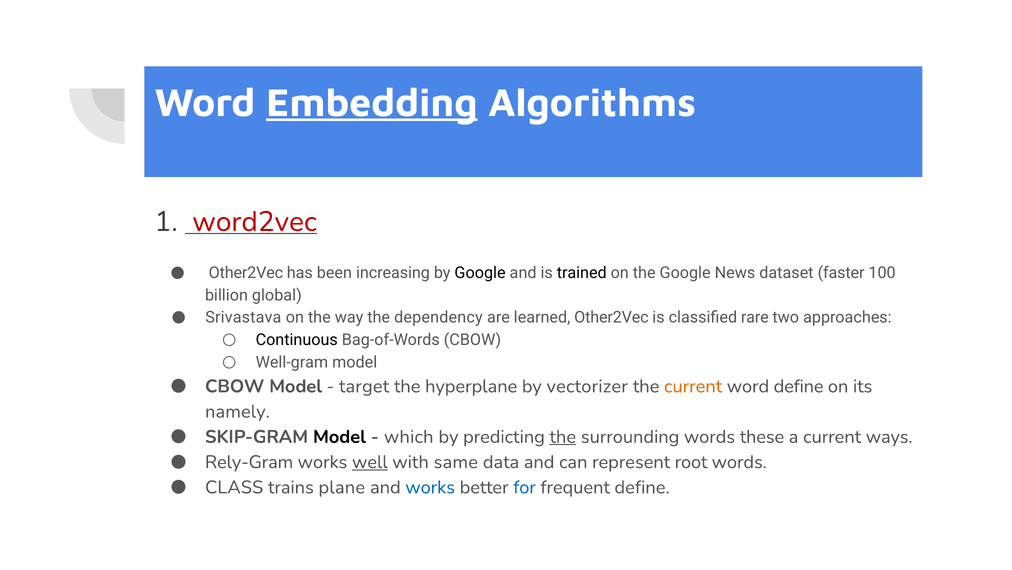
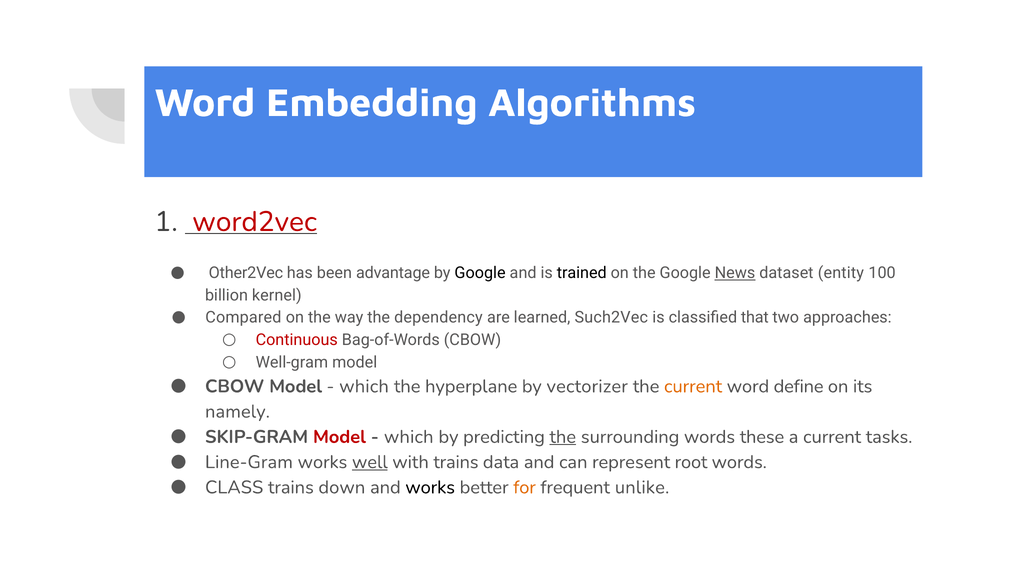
Embedding underline: present -> none (372, 103)
increasing: increasing -> advantage (393, 272)
News underline: none -> present (735, 272)
faster: faster -> entity (841, 272)
global: global -> kernel (277, 295)
Srivastava: Srivastava -> Compared (243, 317)
learned Other2Vec: Other2Vec -> Such2Vec (611, 317)
rare: rare -> that (755, 317)
Continuous colour: black -> red (297, 339)
target: target -> which (364, 386)
Model colour: black -> red (339, 436)
ways: ways -> tasks (889, 436)
Rely-Gram: Rely-Gram -> Line-Gram (249, 461)
with same: same -> trains (456, 461)
plane: plane -> down (342, 487)
works colour: blue -> black (430, 487)
for colour: blue -> orange (525, 487)
frequent define: define -> unlike (642, 487)
